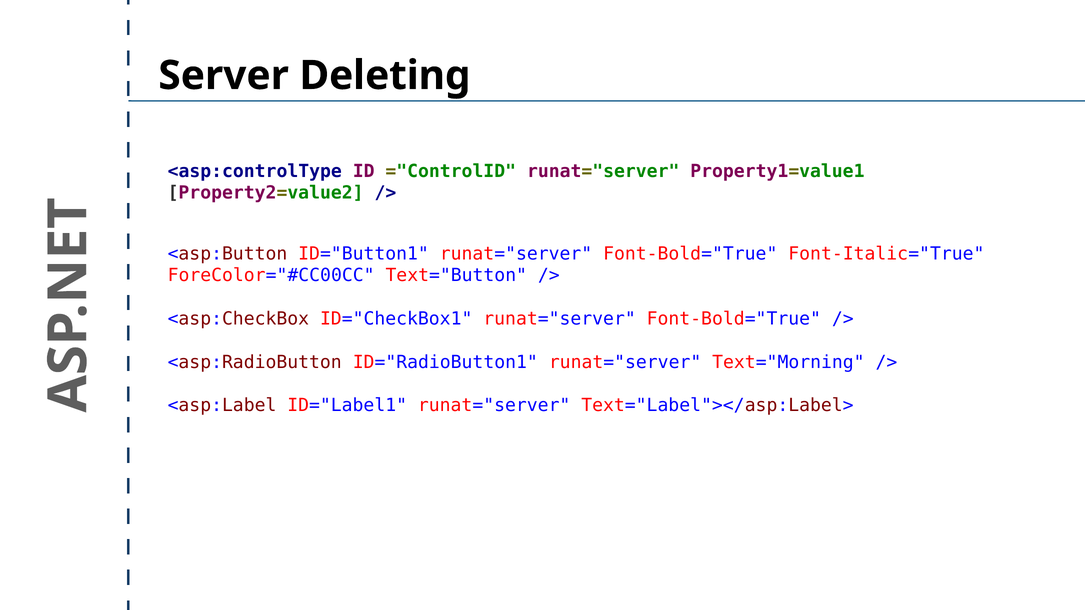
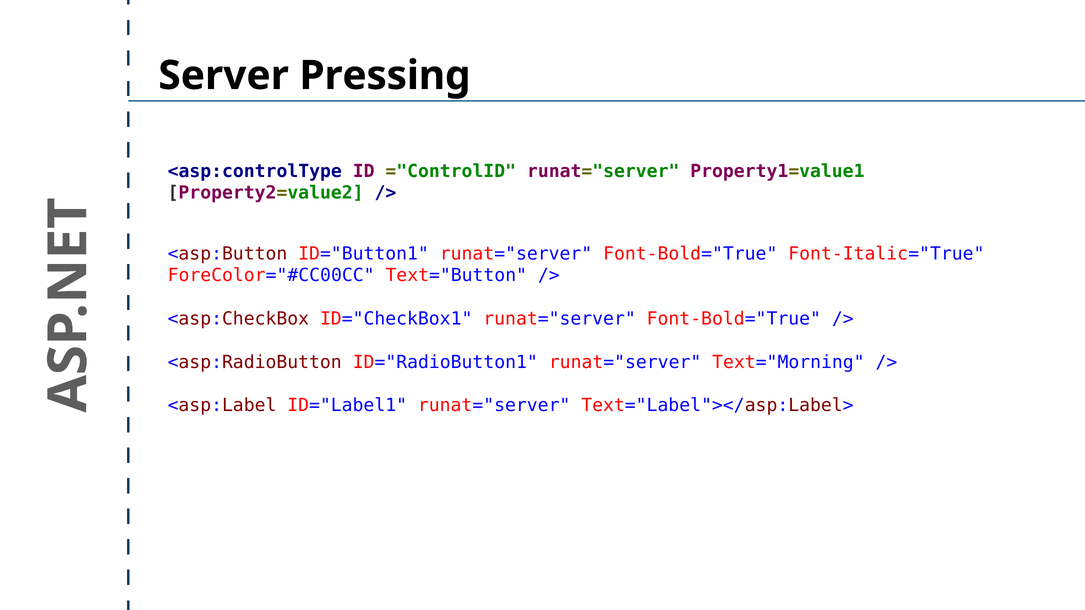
Deleting: Deleting -> Pressing (385, 76)
